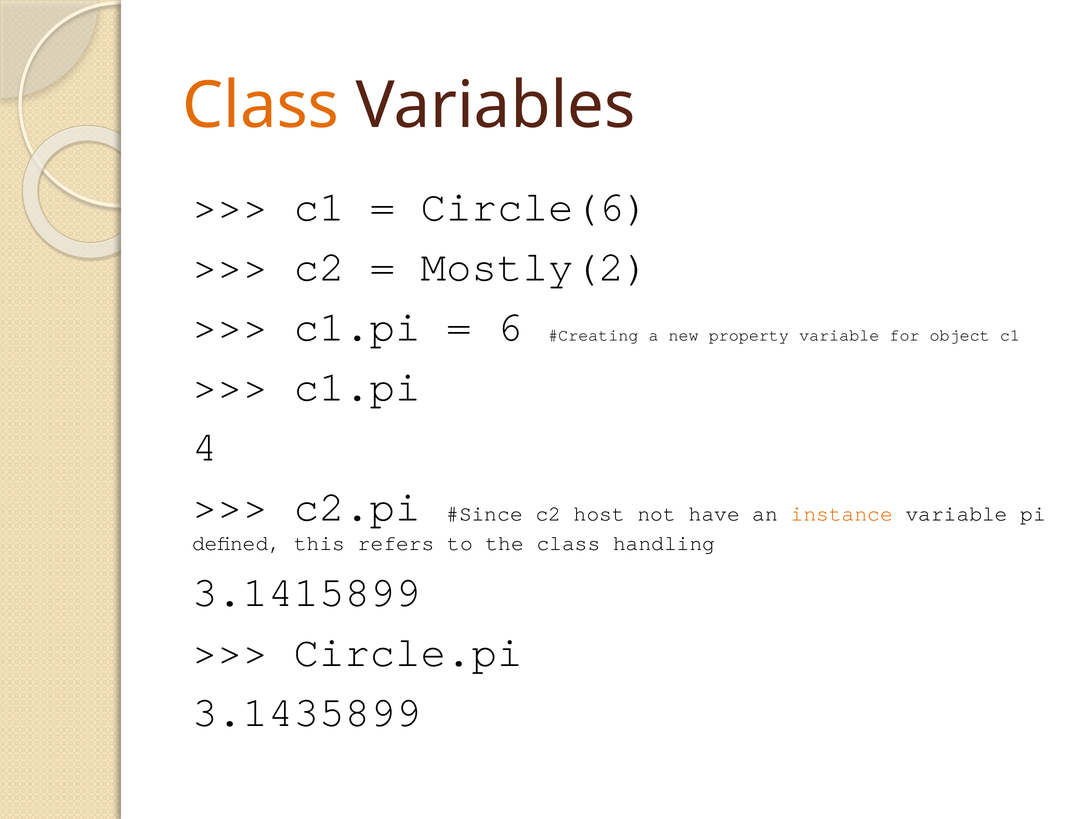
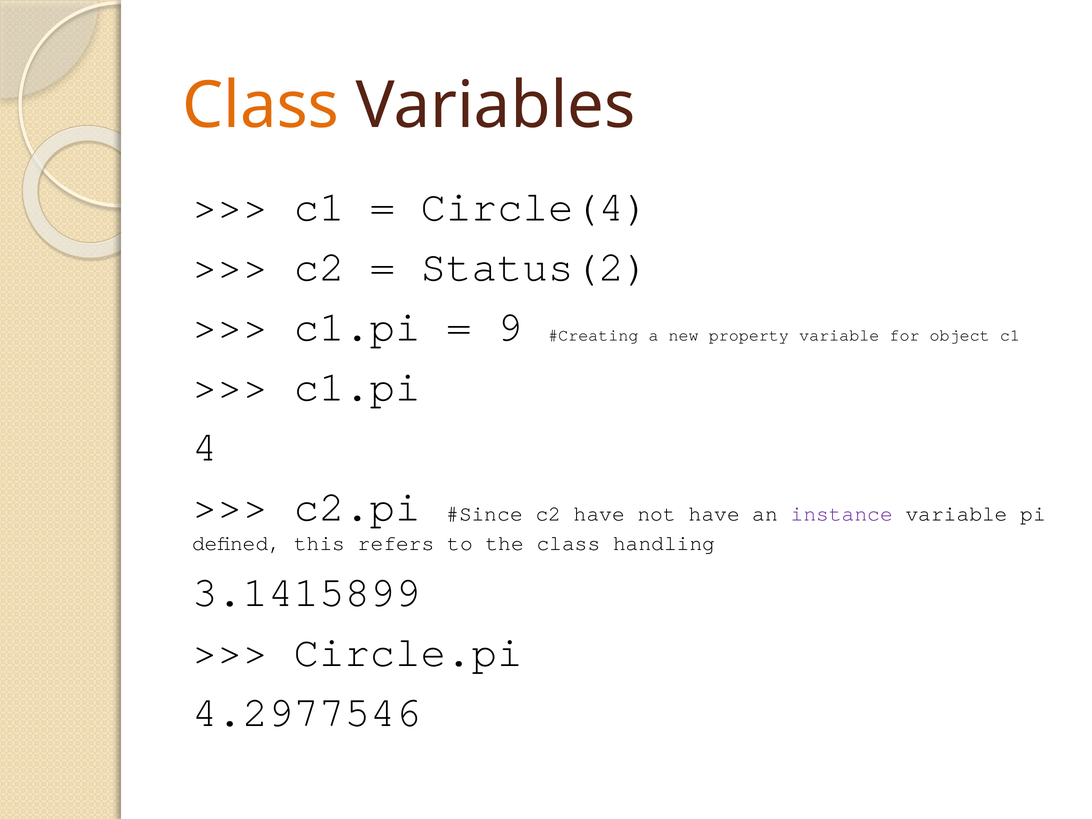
Circle(6: Circle(6 -> Circle(4 (535, 207)
Mostly(2: Mostly(2 -> Status(2 (535, 267)
6: 6 -> 9 (510, 327)
c2 host: host -> have (599, 514)
instance colour: orange -> purple (842, 514)
3.1435899: 3.1435899 -> 4.2977546 (307, 712)
